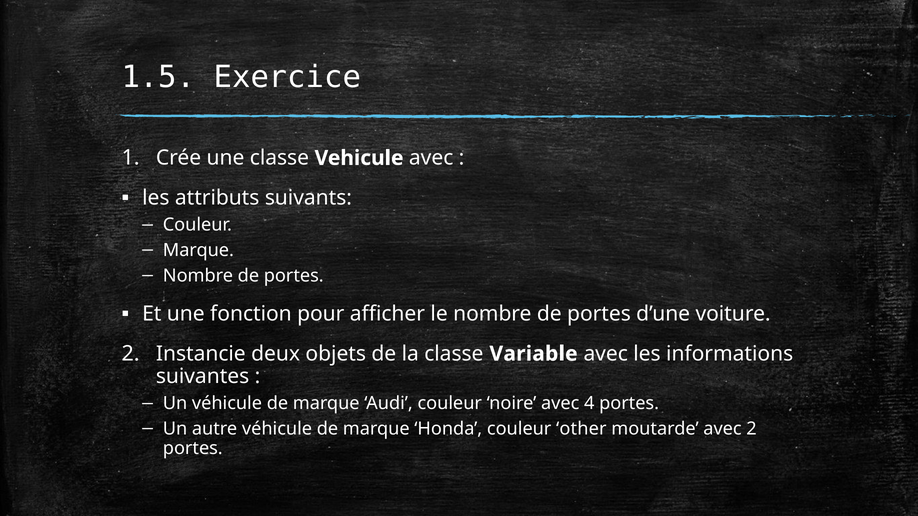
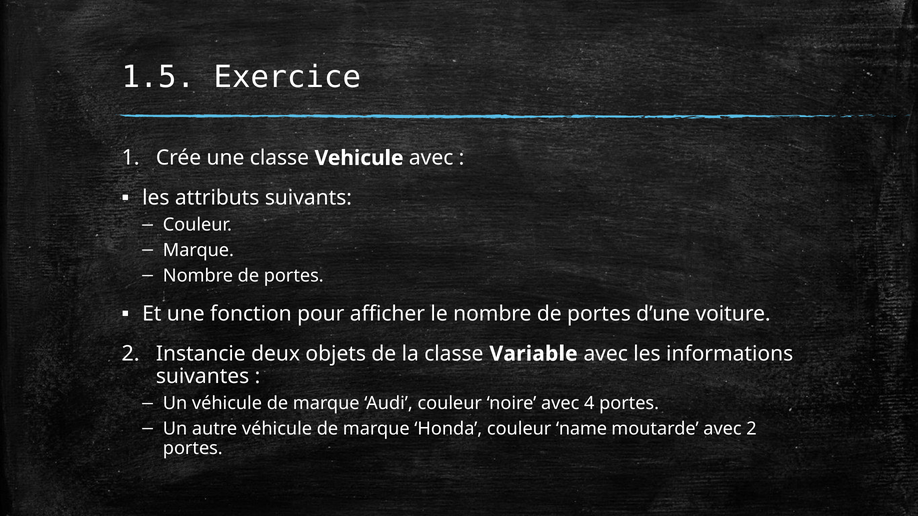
other: other -> name (581, 429)
